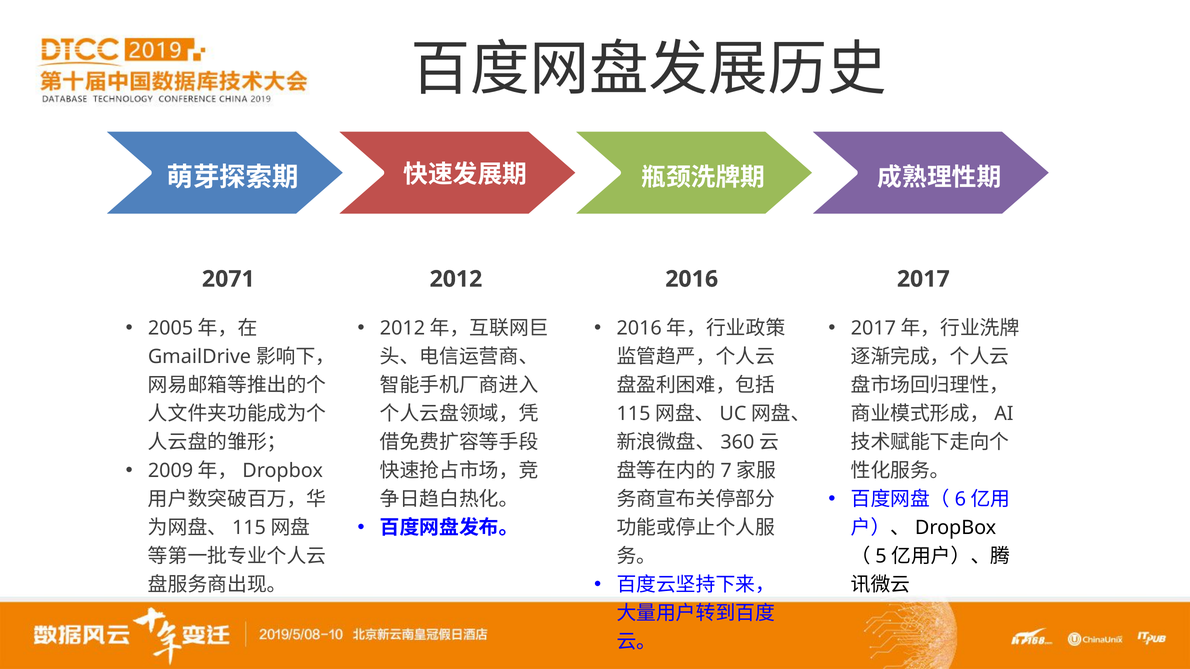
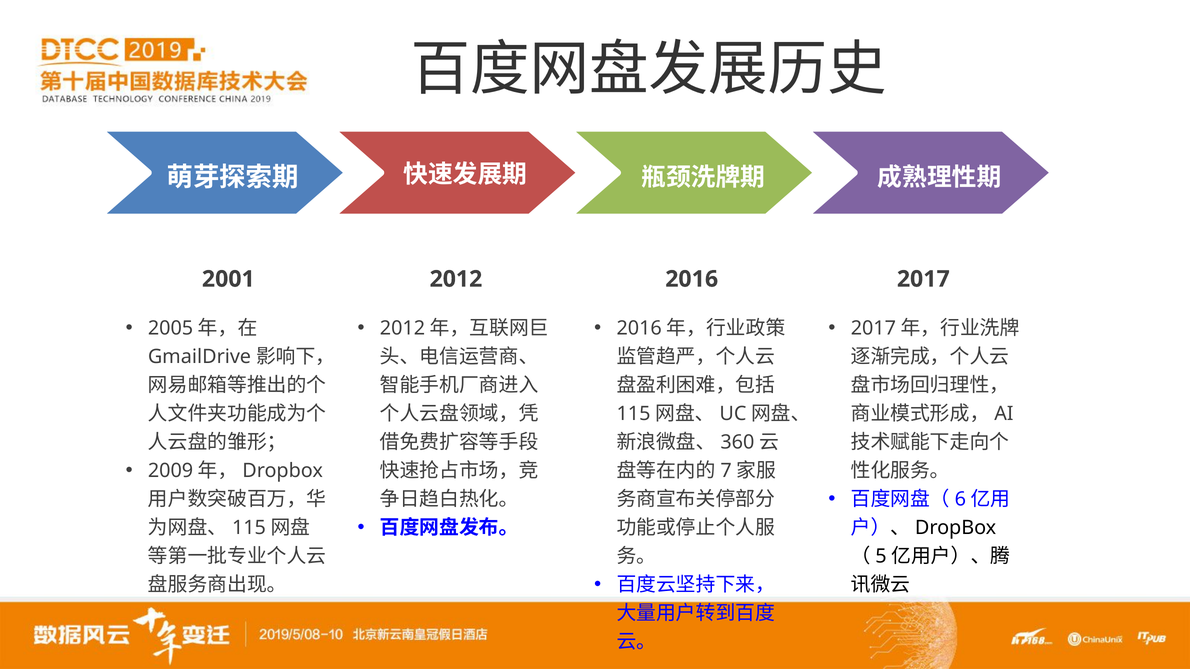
2071: 2071 -> 2001 (228, 279)
